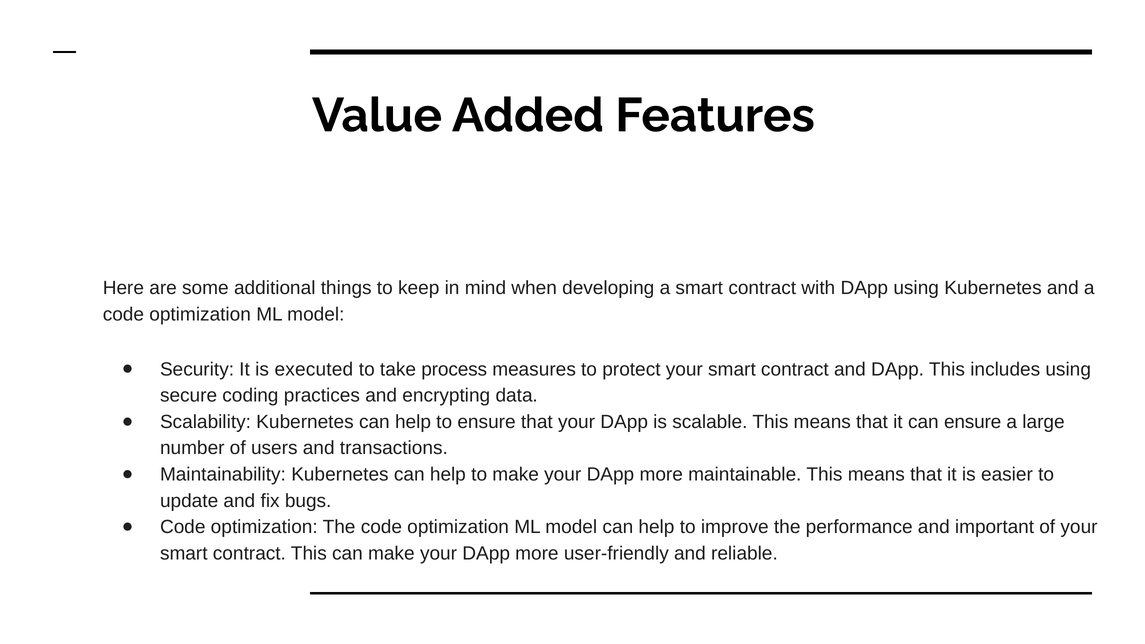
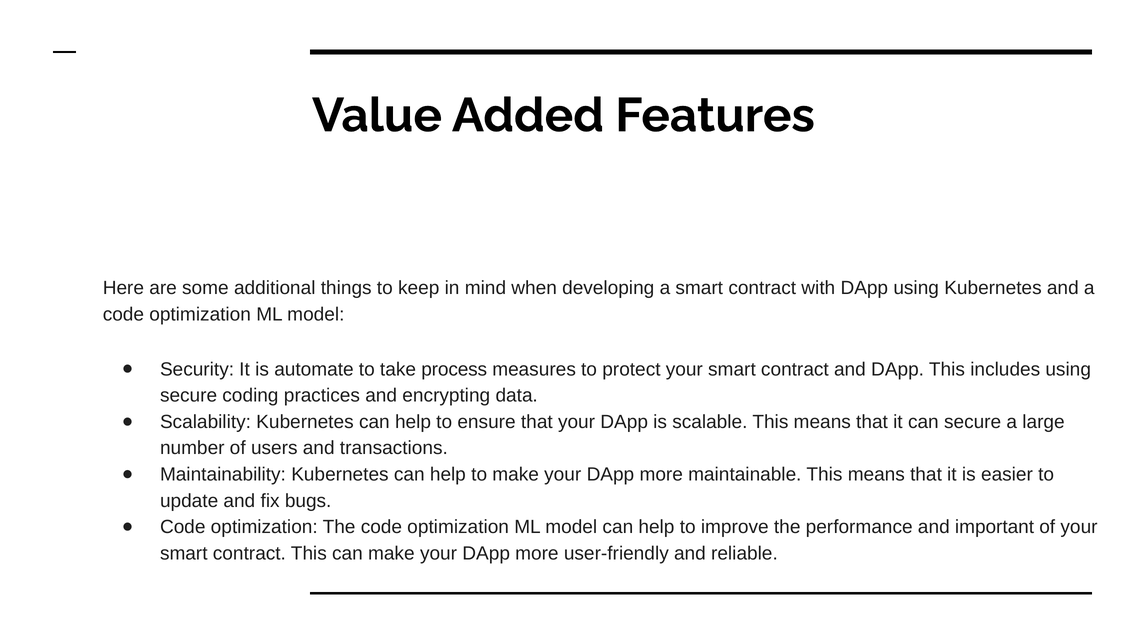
executed: executed -> automate (314, 369)
can ensure: ensure -> secure (973, 422)
